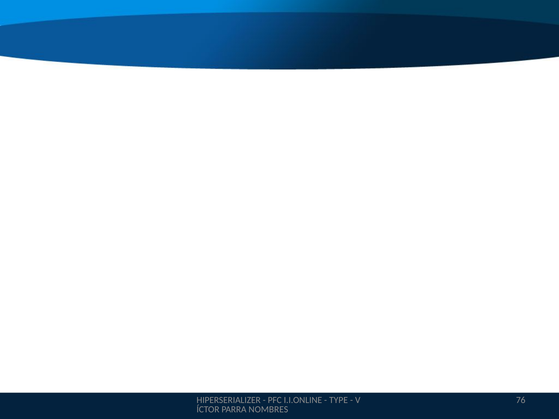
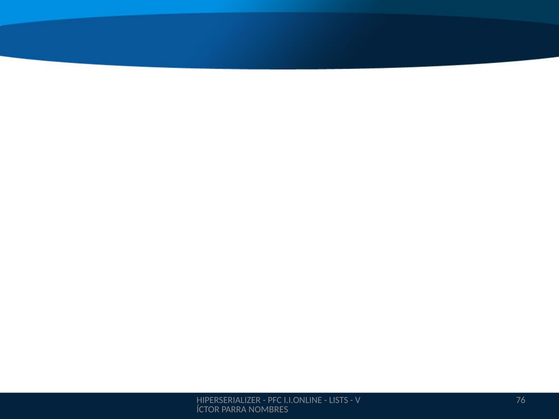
TYPE: TYPE -> LISTS (339, 400)
